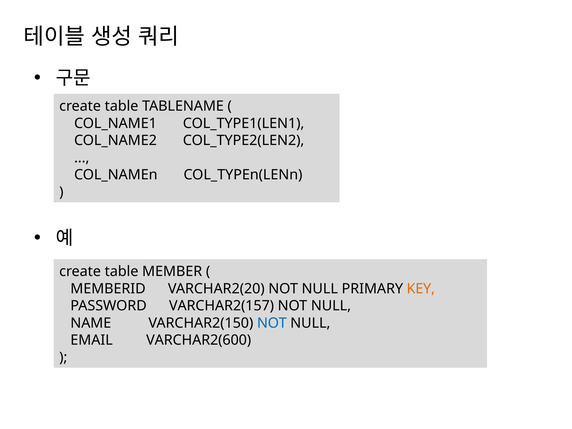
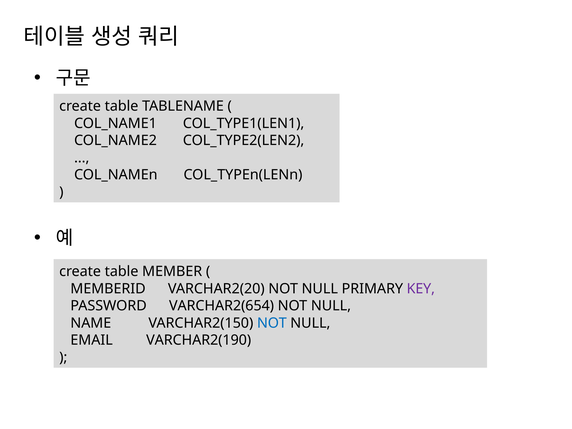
KEY colour: orange -> purple (421, 289)
VARCHAR2(157: VARCHAR2(157 -> VARCHAR2(654 (222, 306)
VARCHAR2(600: VARCHAR2(600 -> VARCHAR2(190 (199, 340)
